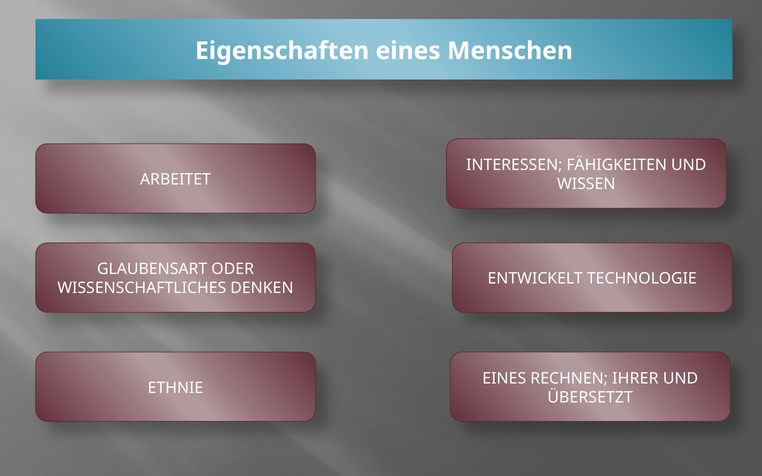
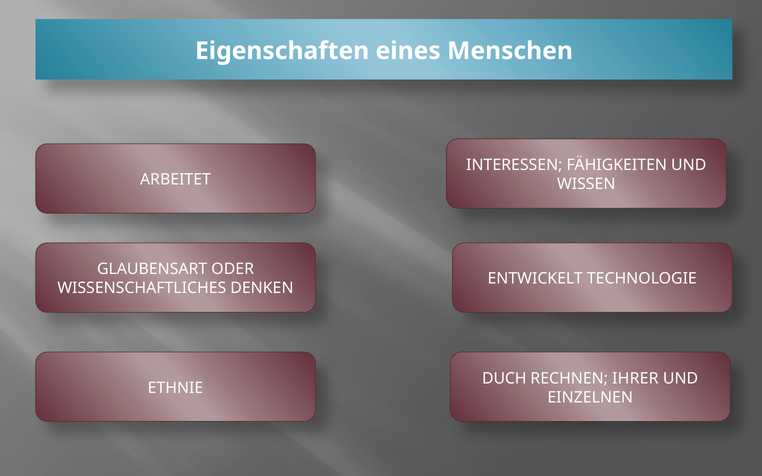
EINES: EINES -> DUCH (504, 378)
ÜBERSETZT: ÜBERSETZT -> EINZELNEN (590, 397)
